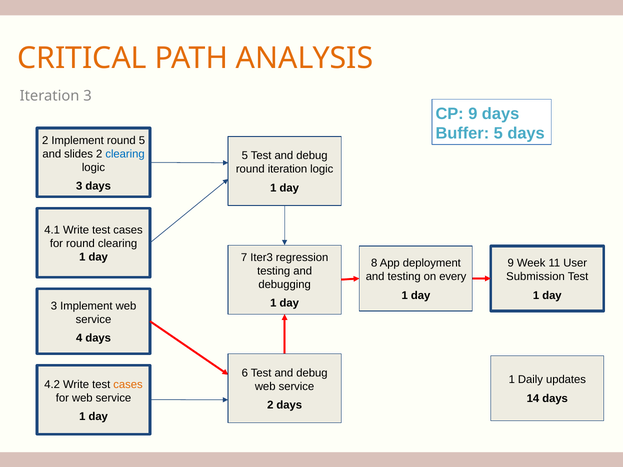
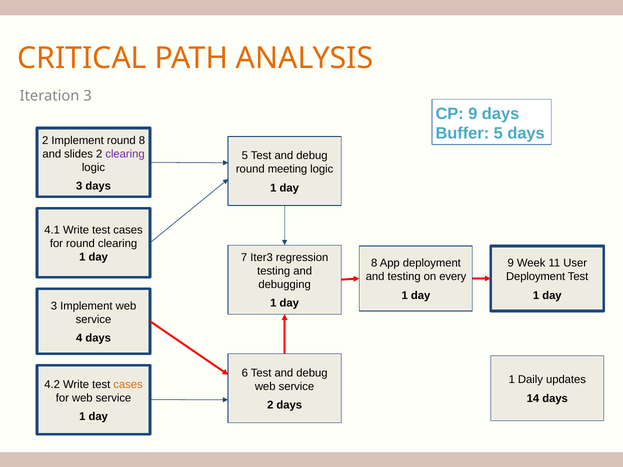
round 5: 5 -> 8 (142, 140)
clearing colour: blue -> purple (125, 154)
round iteration: iteration -> meeting (287, 169)
Submission: Submission -> Deployment (536, 277)
